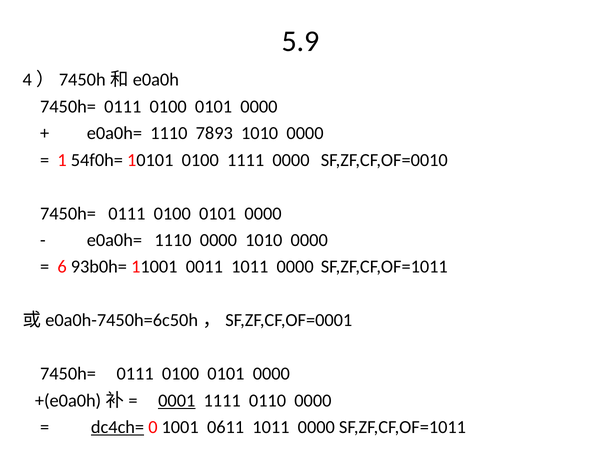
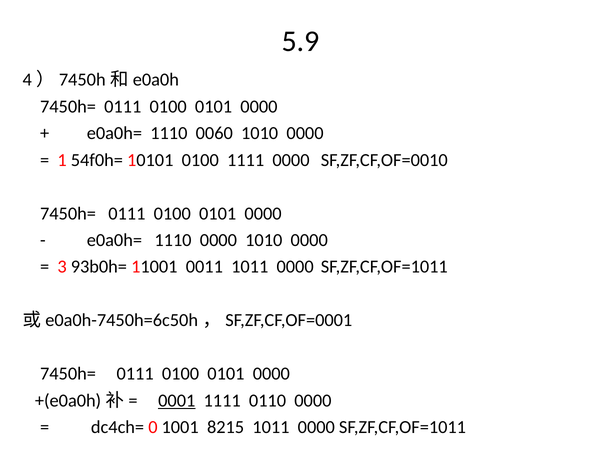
7893: 7893 -> 0060 (214, 133)
6: 6 -> 3 (62, 267)
dc4ch= underline: present -> none (118, 427)
0611: 0611 -> 8215 (226, 427)
